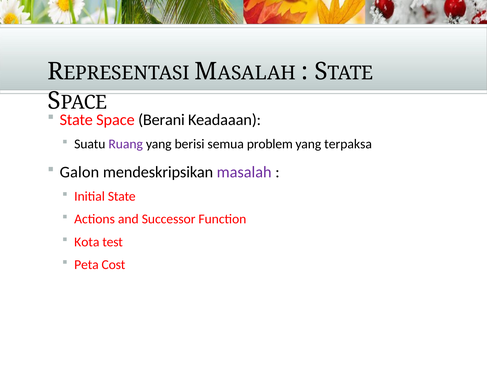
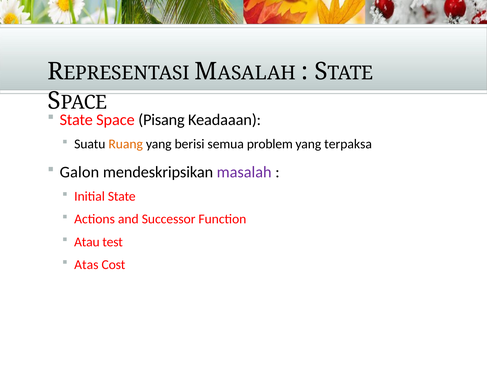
Berani: Berani -> Pisang (161, 120)
Ruang colour: purple -> orange (126, 144)
Kota: Kota -> Atau (87, 242)
Peta: Peta -> Atas (86, 265)
